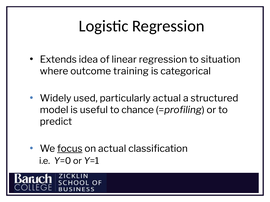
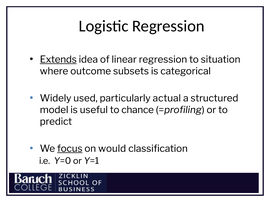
Extends underline: none -> present (58, 60)
training: training -> subsets (131, 71)
on actual: actual -> would (112, 149)
